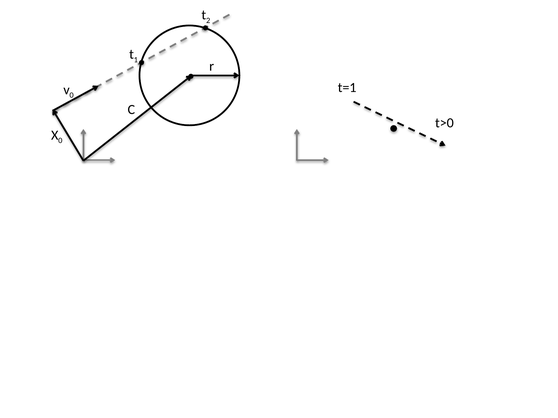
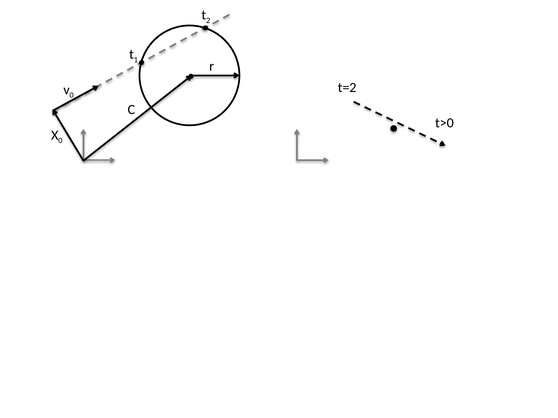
t=1: t=1 -> t=2 (347, 88)
